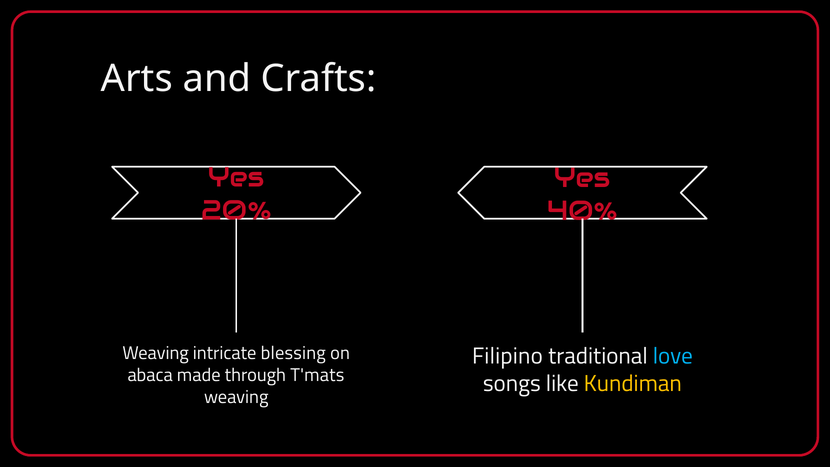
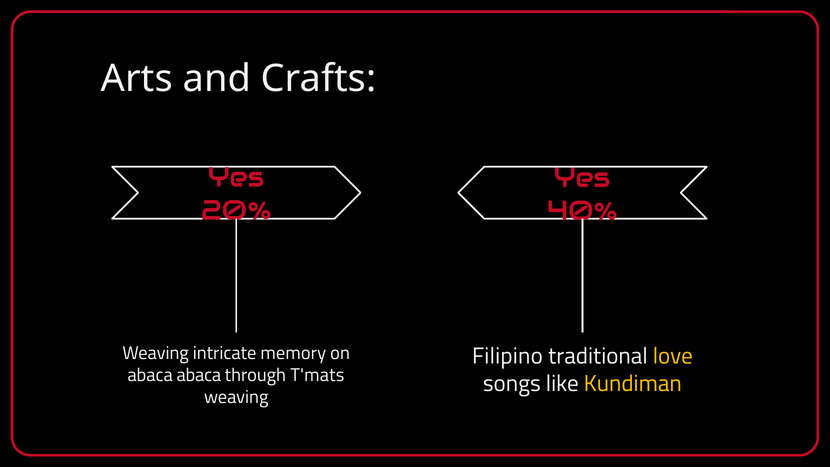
blessing: blessing -> memory (293, 353)
love colour: light blue -> yellow (673, 356)
abaca made: made -> abaca (199, 375)
